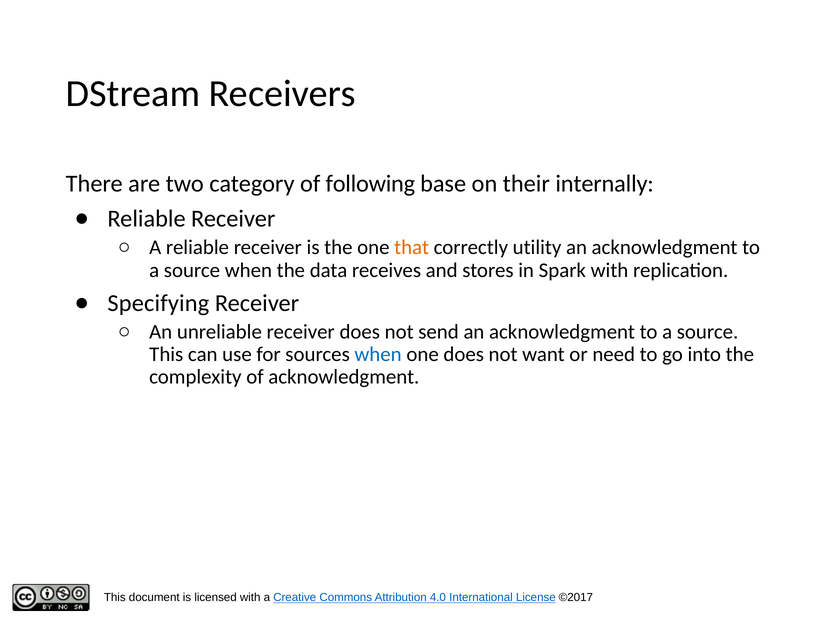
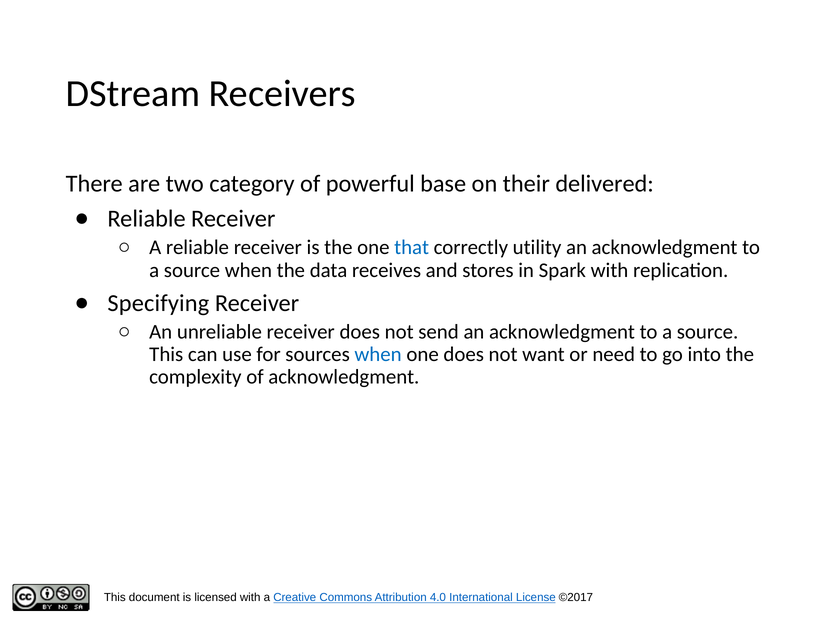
following: following -> powerful (370, 184)
internally: internally -> delivered (605, 184)
that colour: orange -> blue (412, 248)
